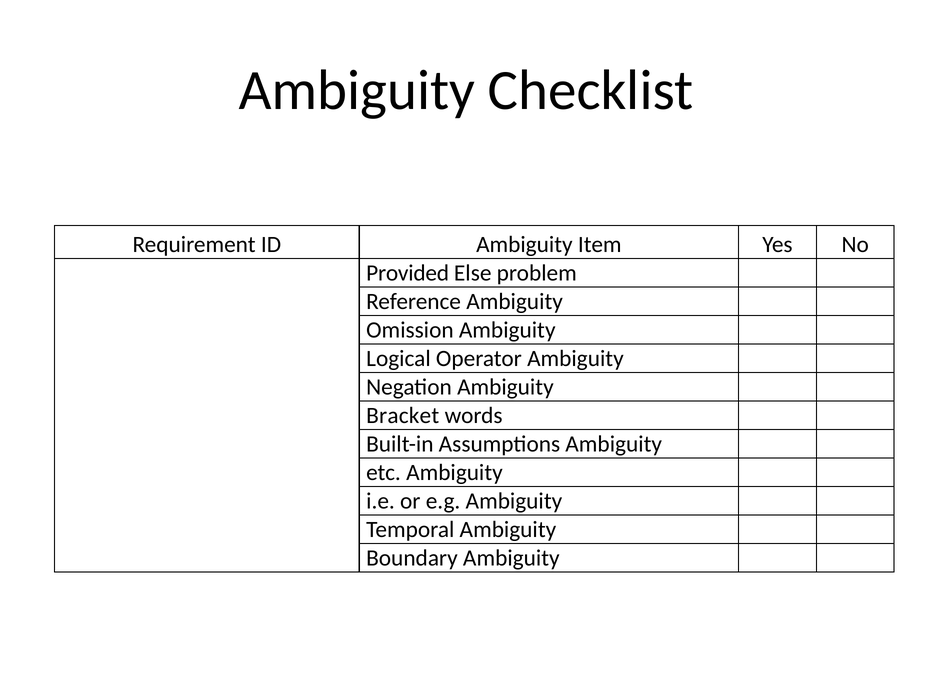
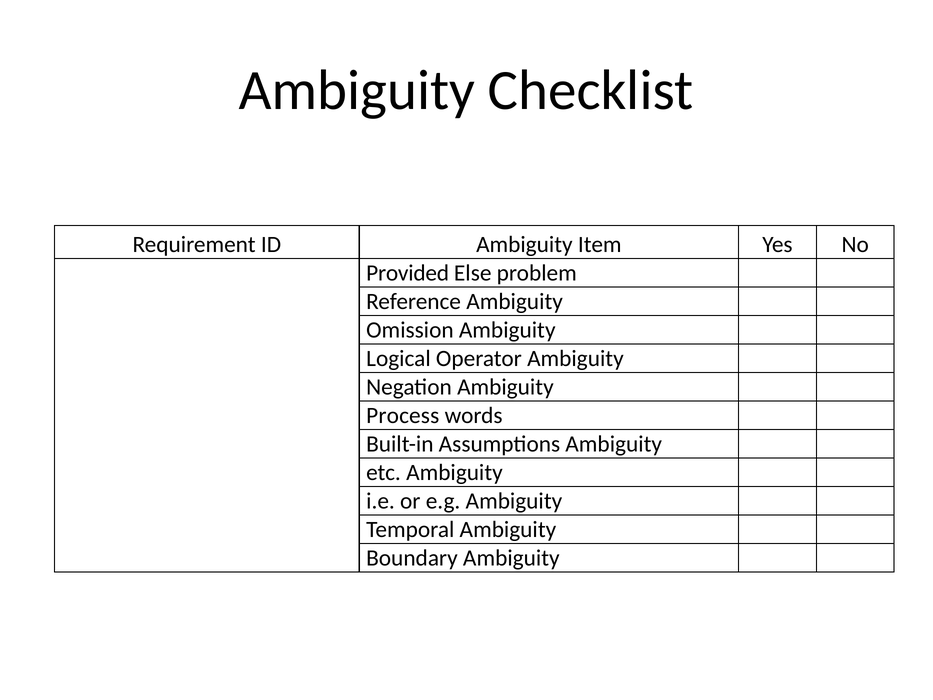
Bracket: Bracket -> Process (403, 415)
